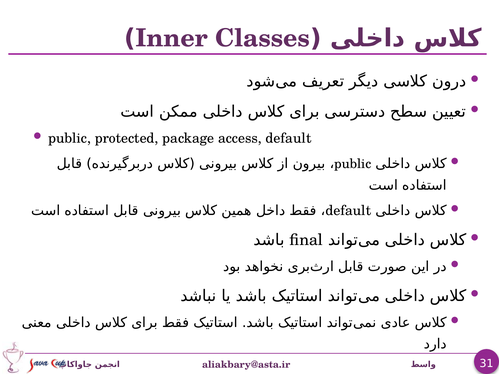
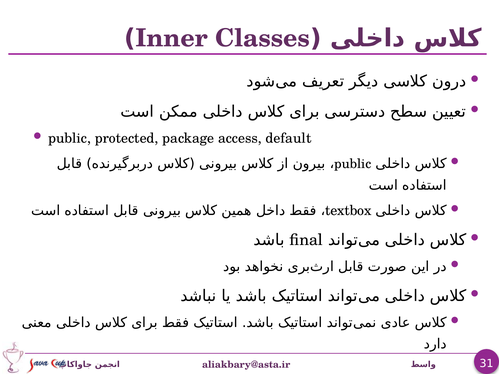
default: default -> textbox (348, 211)
